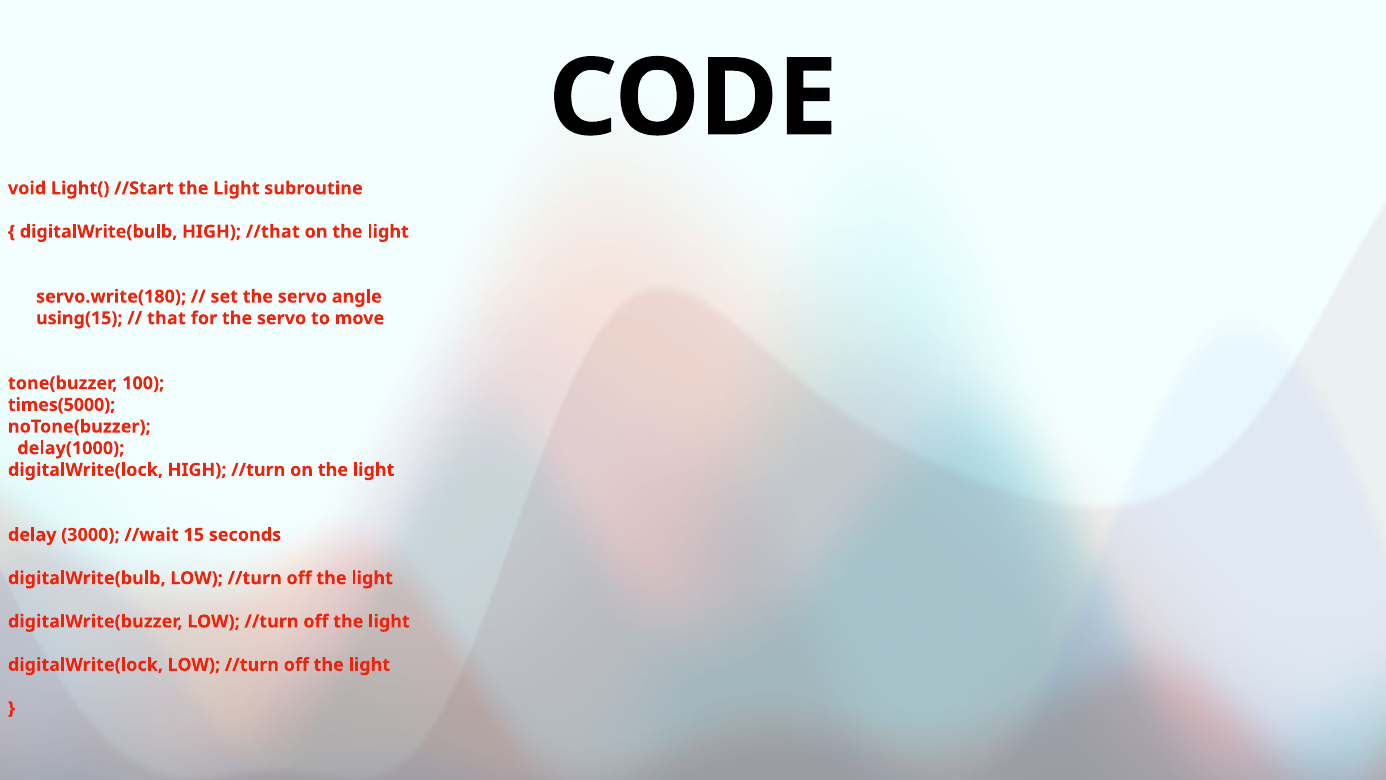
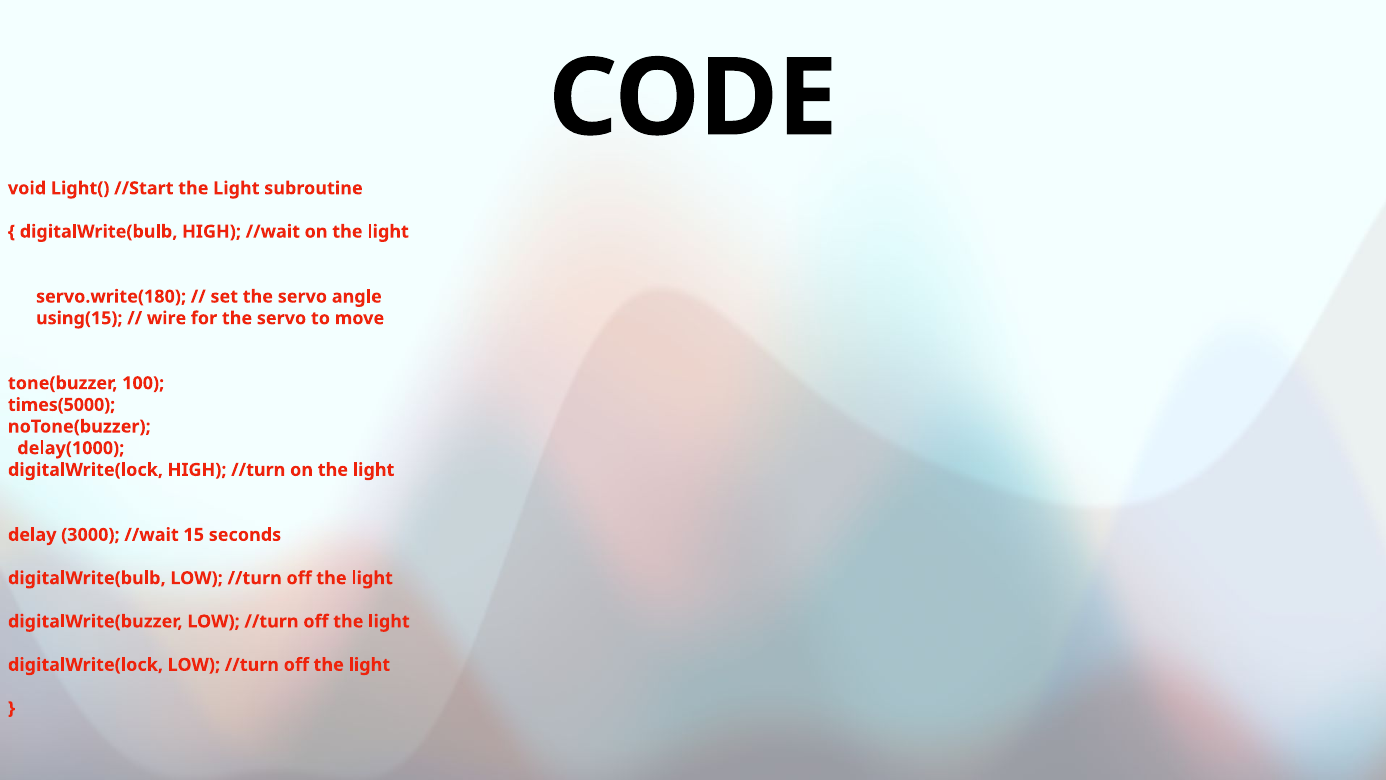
HIGH //that: //that -> //wait (273, 232)
that: that -> wire (167, 318)
